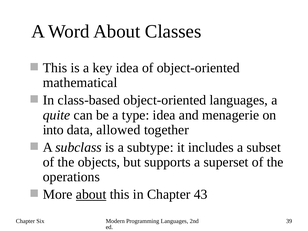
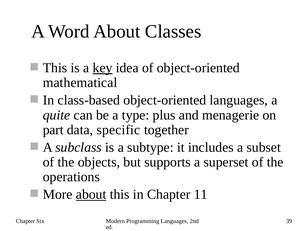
key underline: none -> present (103, 68)
type idea: idea -> plus (164, 115)
into: into -> part (53, 130)
allowed: allowed -> specific (118, 130)
43: 43 -> 11 (201, 194)
